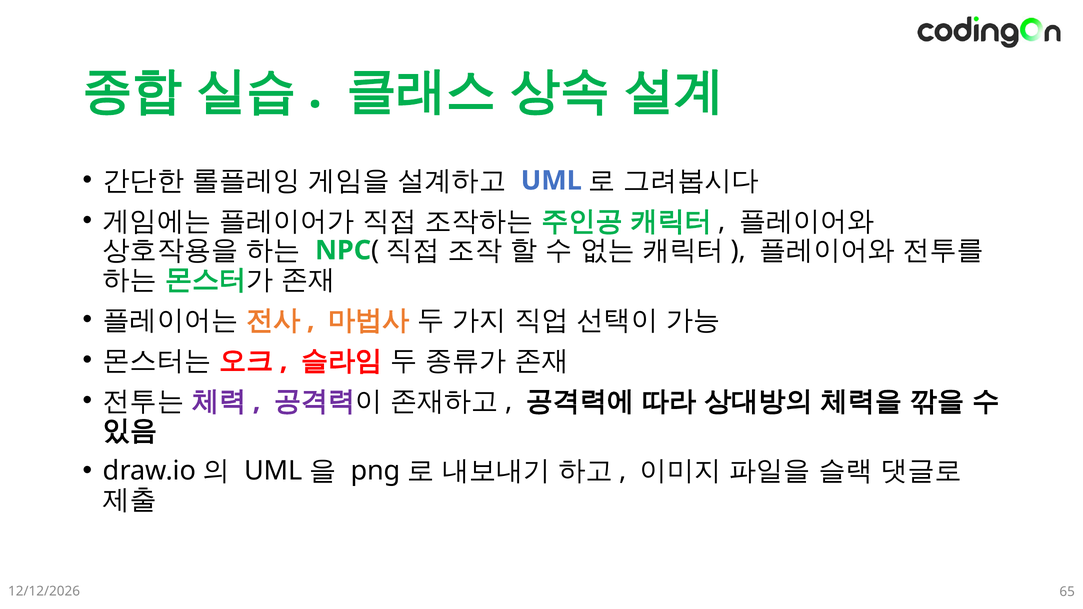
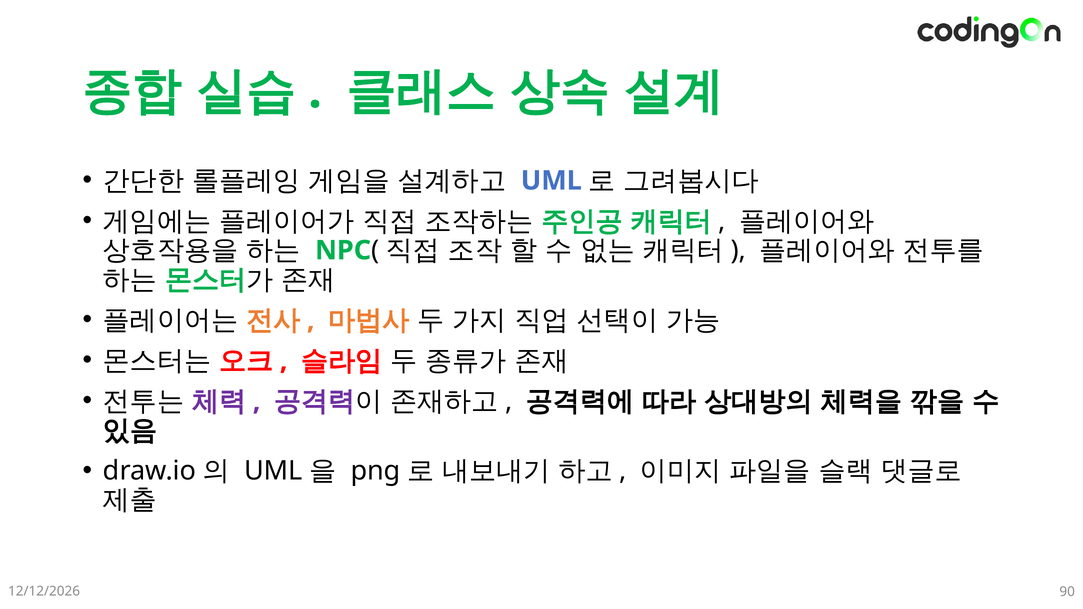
65: 65 -> 90 (1067, 592)
